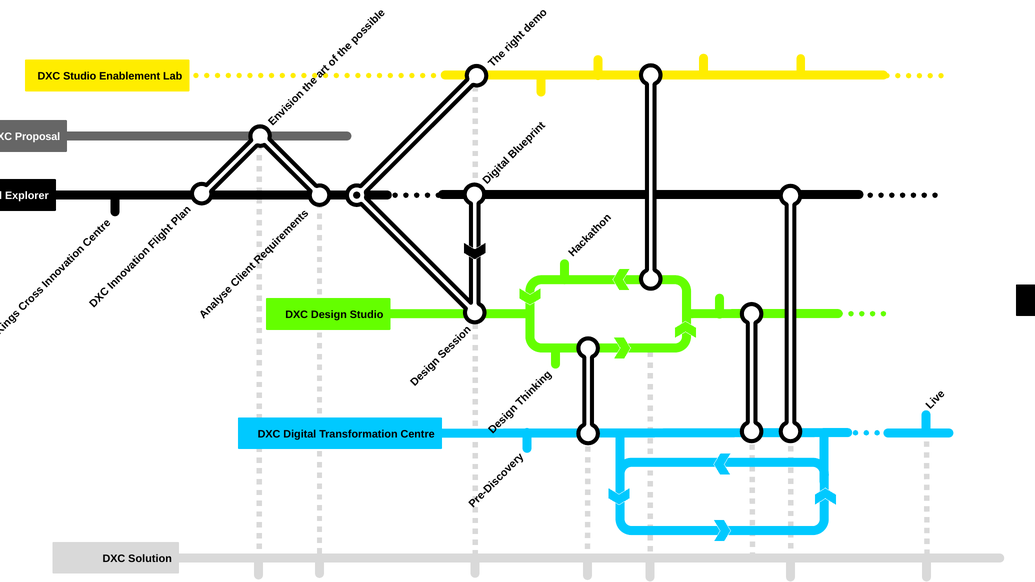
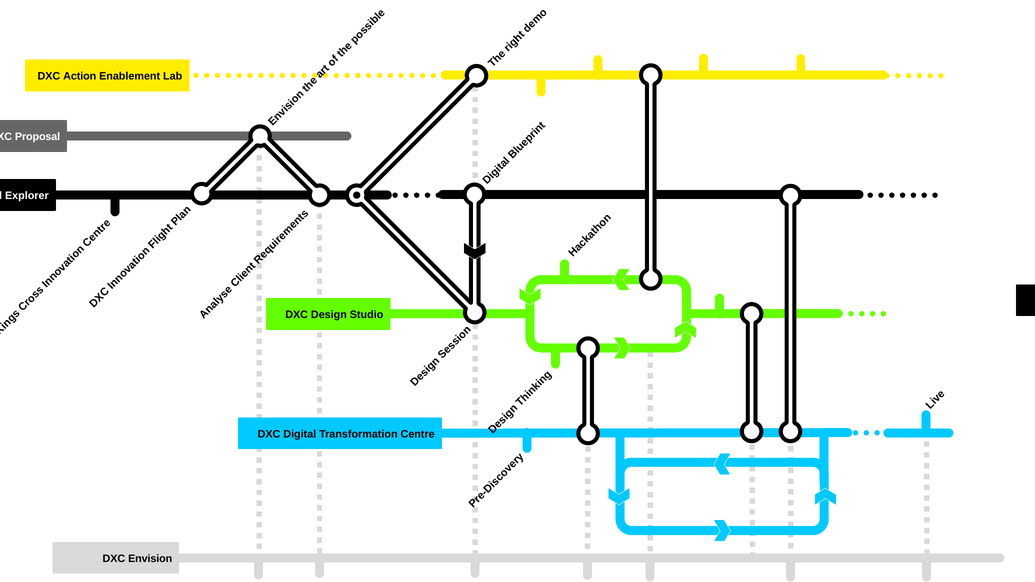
DXC Studio: Studio -> Action (80, 76)
Solution: Solution -> Envision (150, 559)
